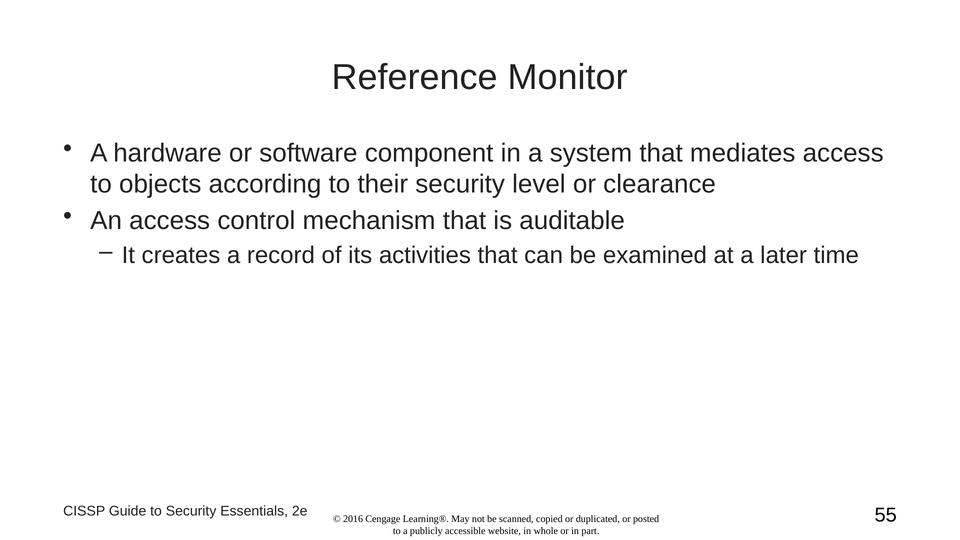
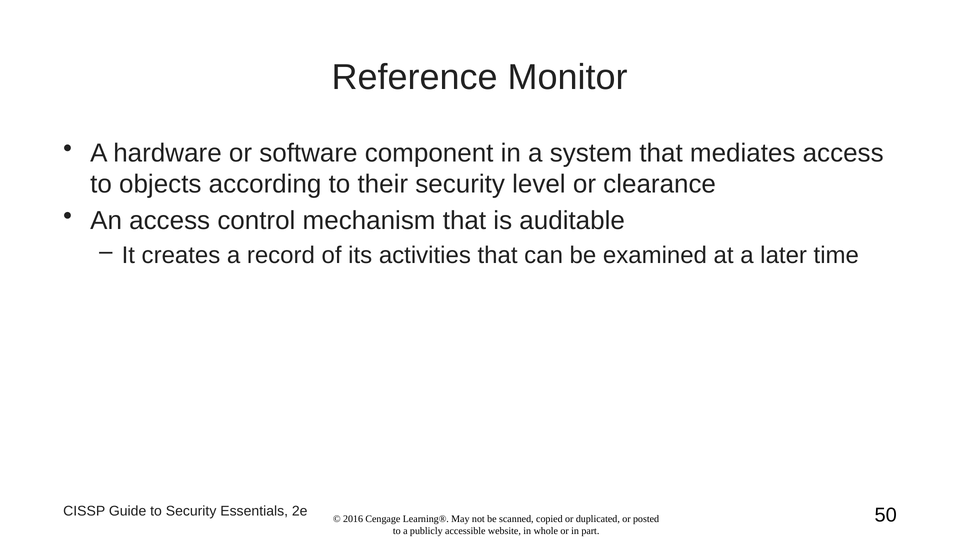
55: 55 -> 50 (886, 515)
